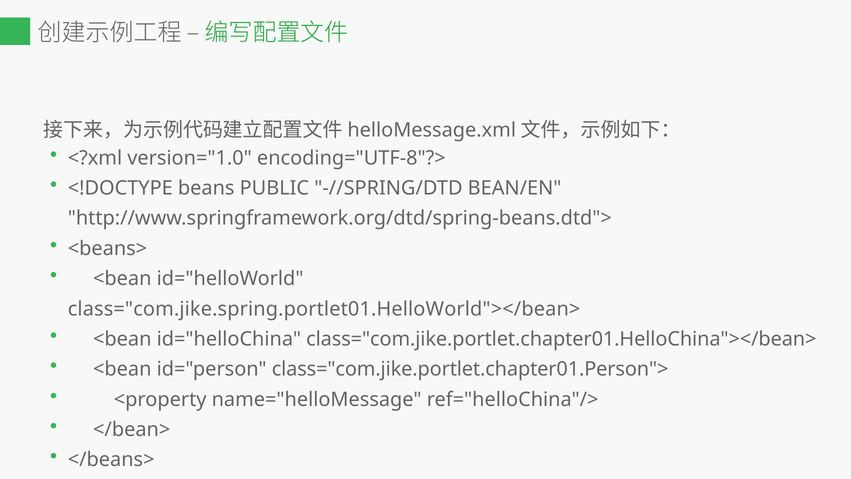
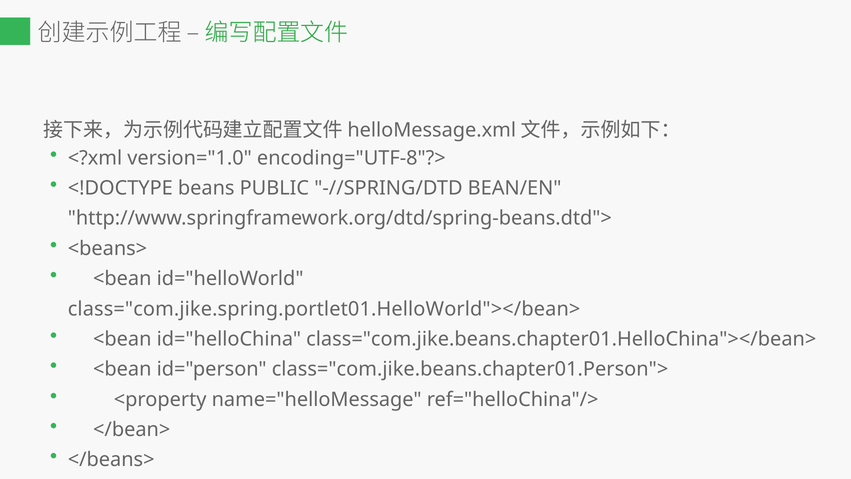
class="com.jike.portlet.chapter01.HelloChina"></bean>: class="com.jike.portlet.chapter01.HelloChina"></bean> -> class="com.jike.beans.chapter01.HelloChina"></bean> (561, 339)
class="com.jike.portlet.chapter01.Person">: class="com.jike.portlet.chapter01.Person"> -> class="com.jike.beans.chapter01.Person"> (470, 369)
